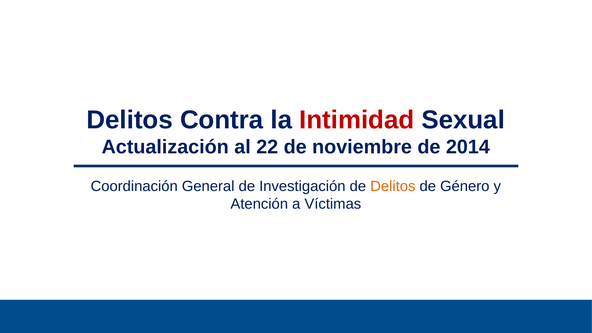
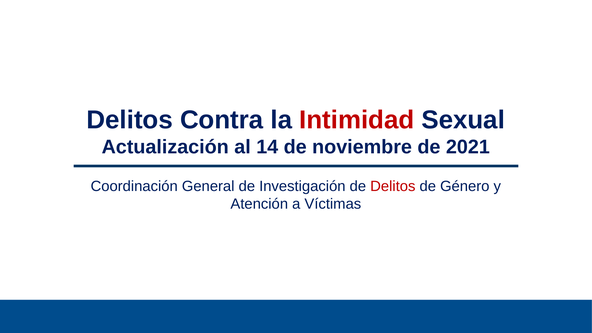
22: 22 -> 14 (267, 147)
2014: 2014 -> 2021 (468, 147)
Delitos colour: orange -> red (393, 186)
